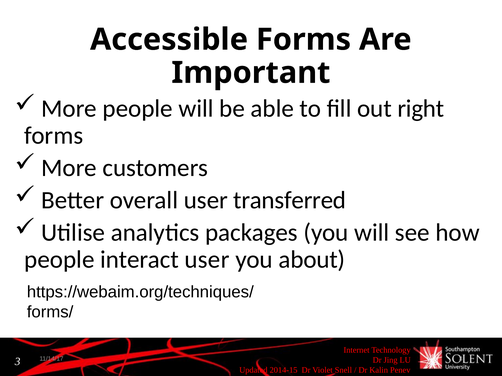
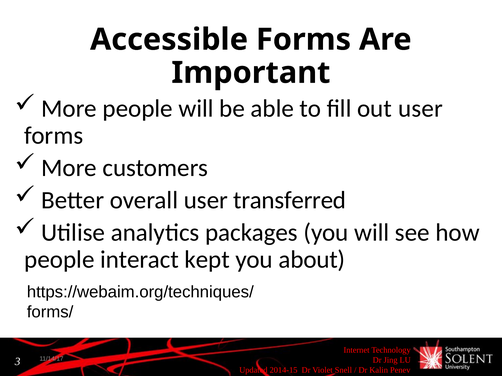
out right: right -> user (421, 109)
interact user: user -> kept (207, 260)
